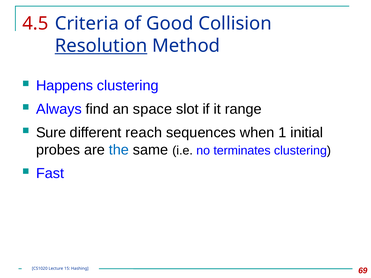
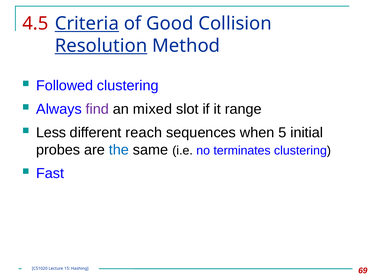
Criteria underline: none -> present (87, 24)
Happens: Happens -> Followed (65, 86)
find colour: black -> purple (97, 109)
space: space -> mixed (153, 109)
Sure: Sure -> Less (51, 133)
1: 1 -> 5 (282, 133)
